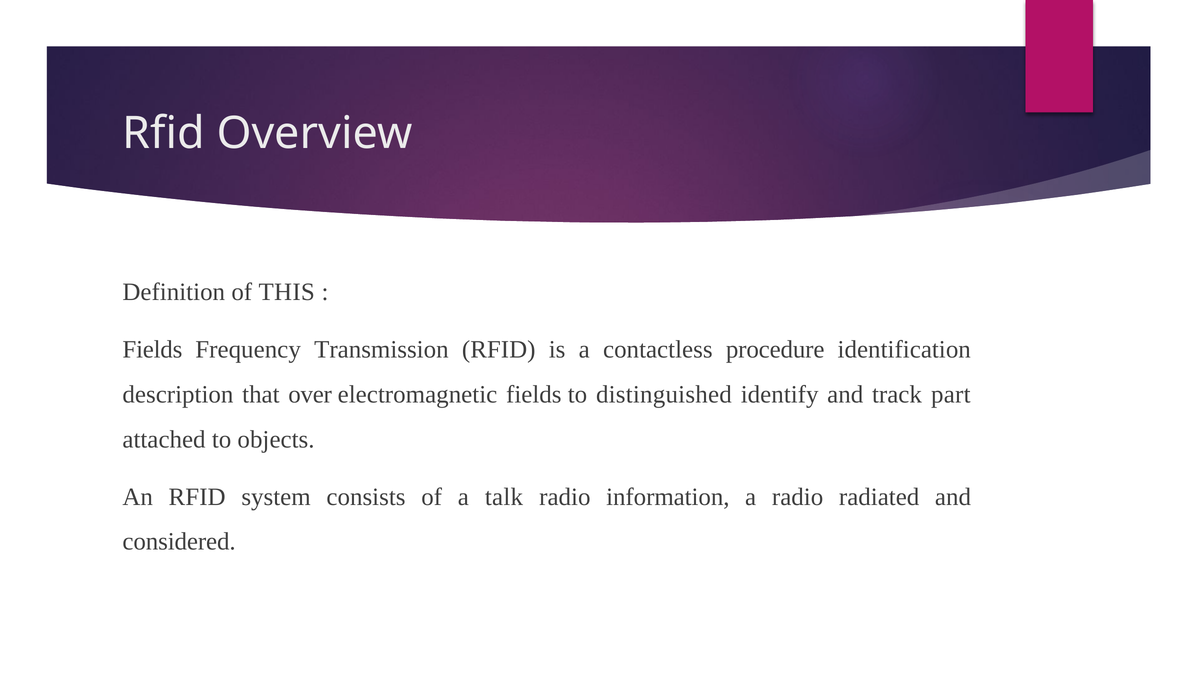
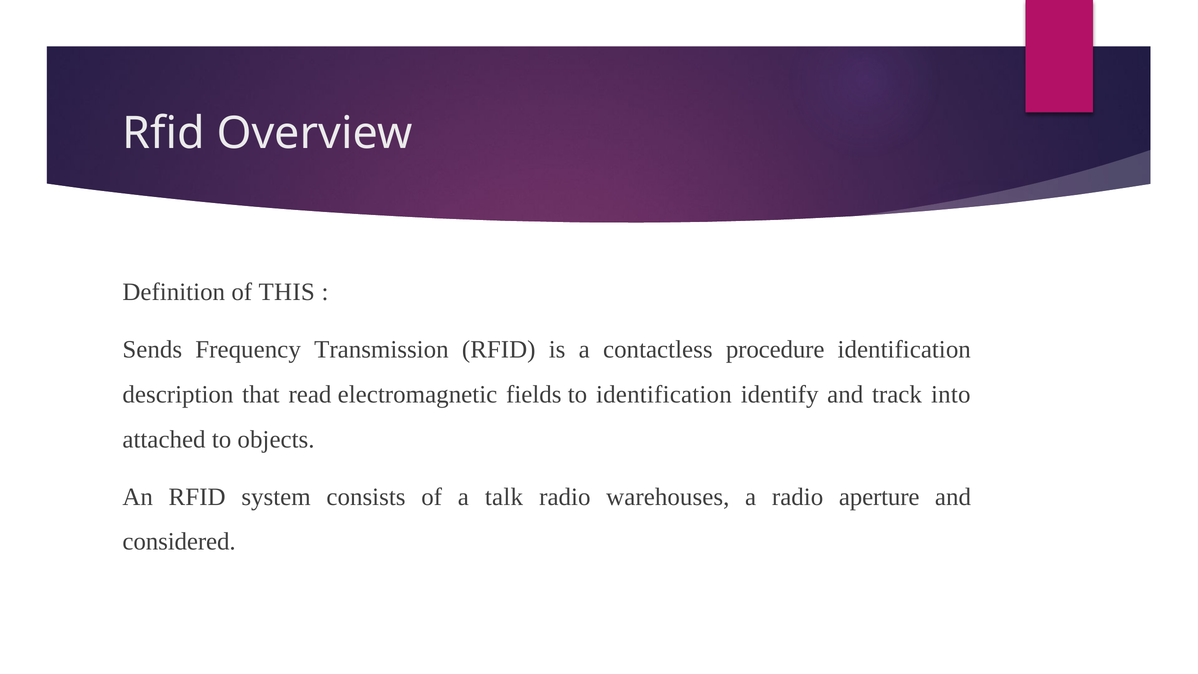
Fields: Fields -> Sends (152, 349)
over: over -> read (310, 394)
to distinguished: distinguished -> identification (664, 394)
part: part -> into (951, 394)
information: information -> warehouses (668, 497)
radiated: radiated -> aperture (879, 497)
